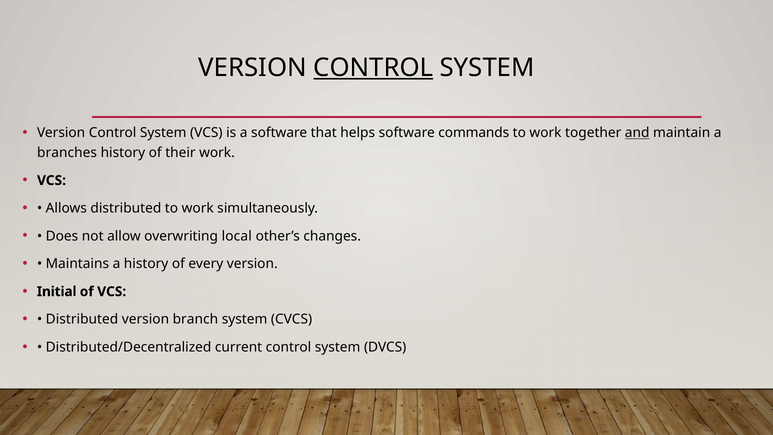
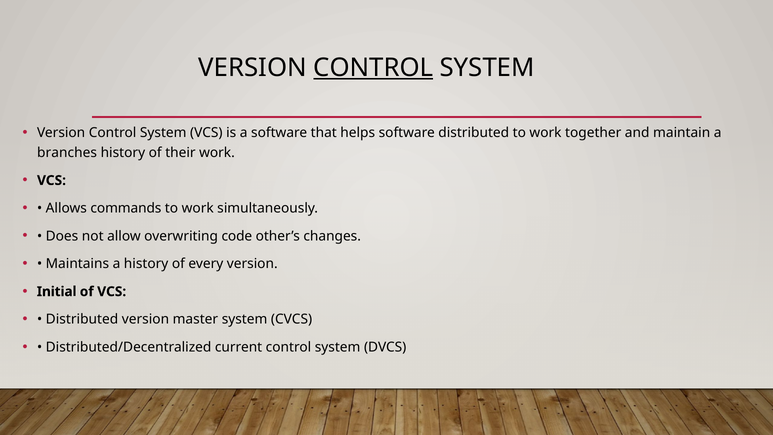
software commands: commands -> distributed (474, 133)
and underline: present -> none (637, 133)
Allows distributed: distributed -> commands (126, 208)
local: local -> code (237, 236)
branch: branch -> master (195, 319)
